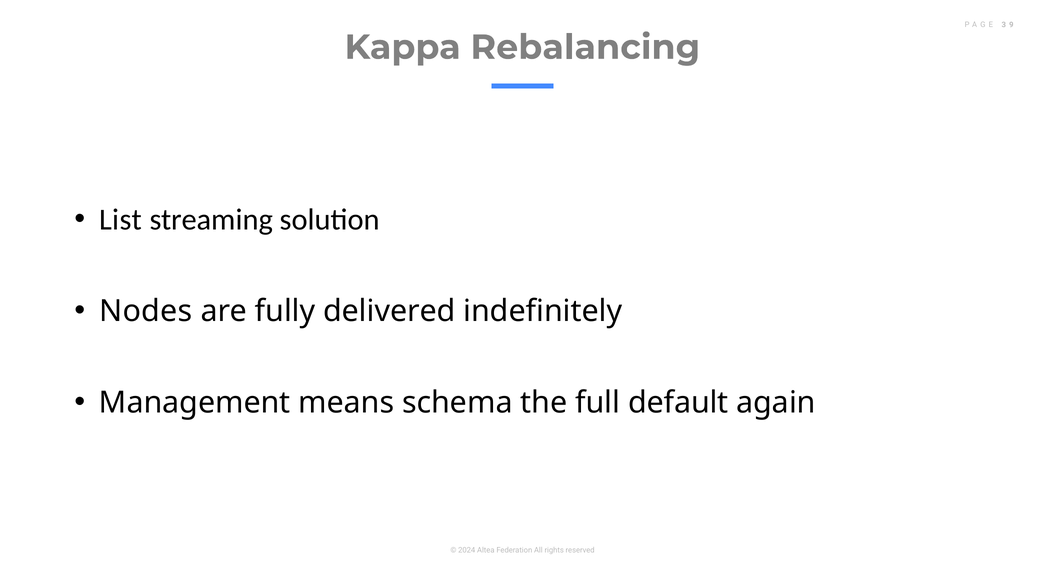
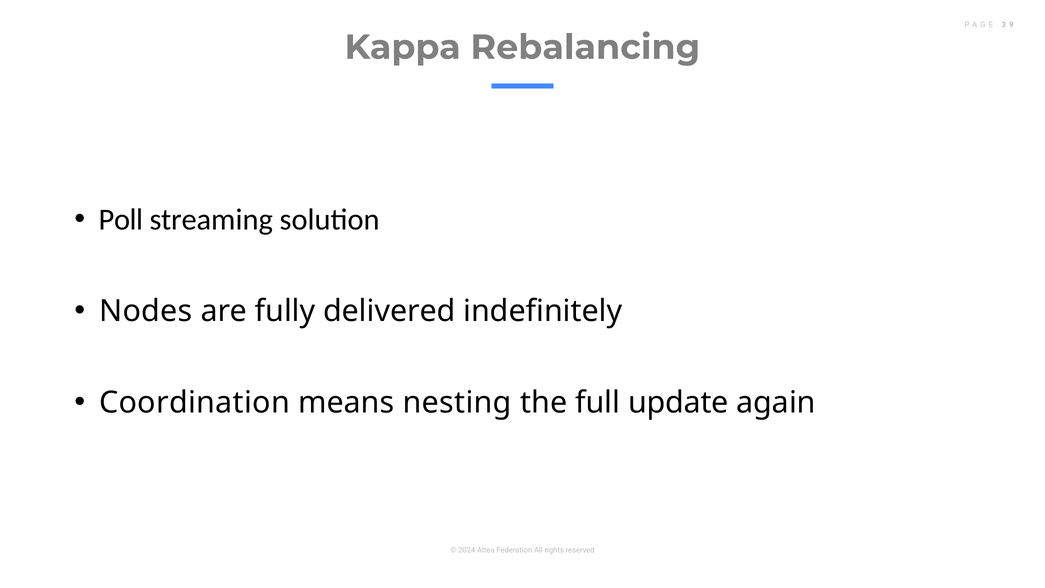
List: List -> Poll (121, 220)
Management: Management -> Coordination (194, 403)
schema: schema -> nesting (457, 403)
default: default -> update (678, 403)
